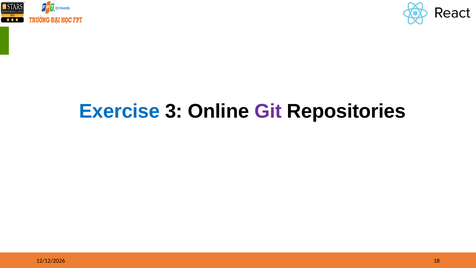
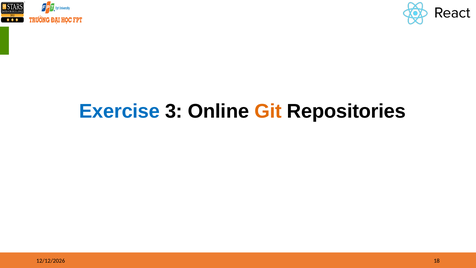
Git colour: purple -> orange (268, 111)
